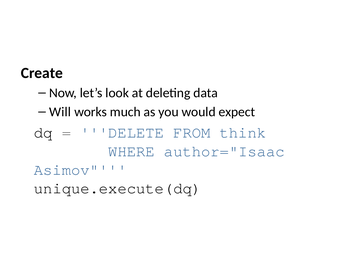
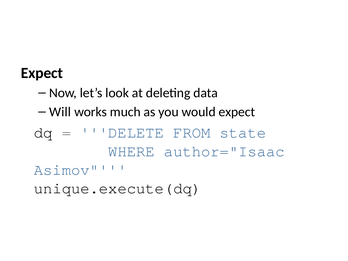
Create: Create -> Expect (42, 73)
think: think -> state (243, 133)
